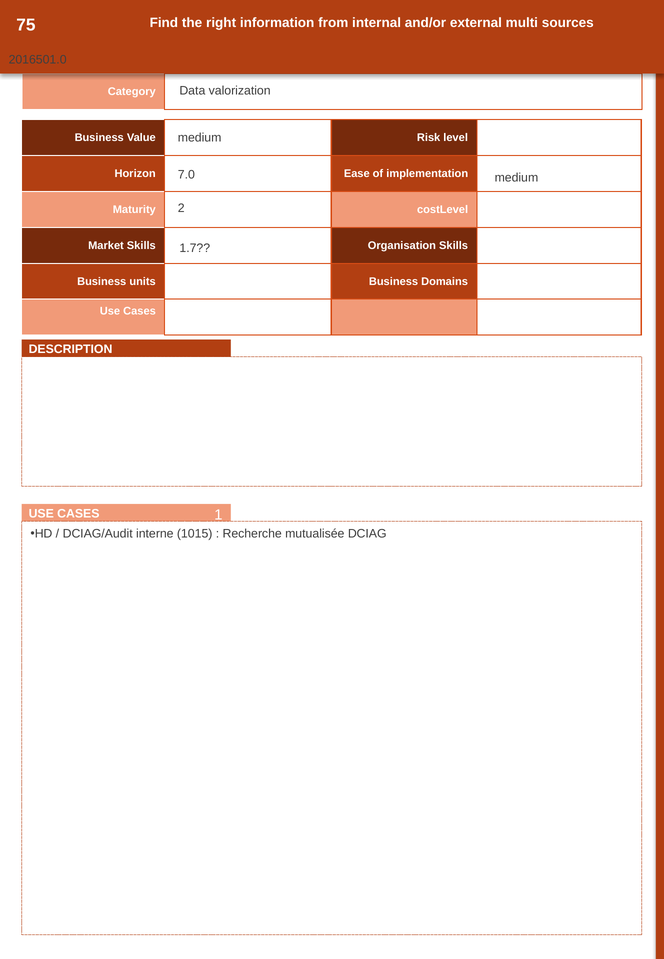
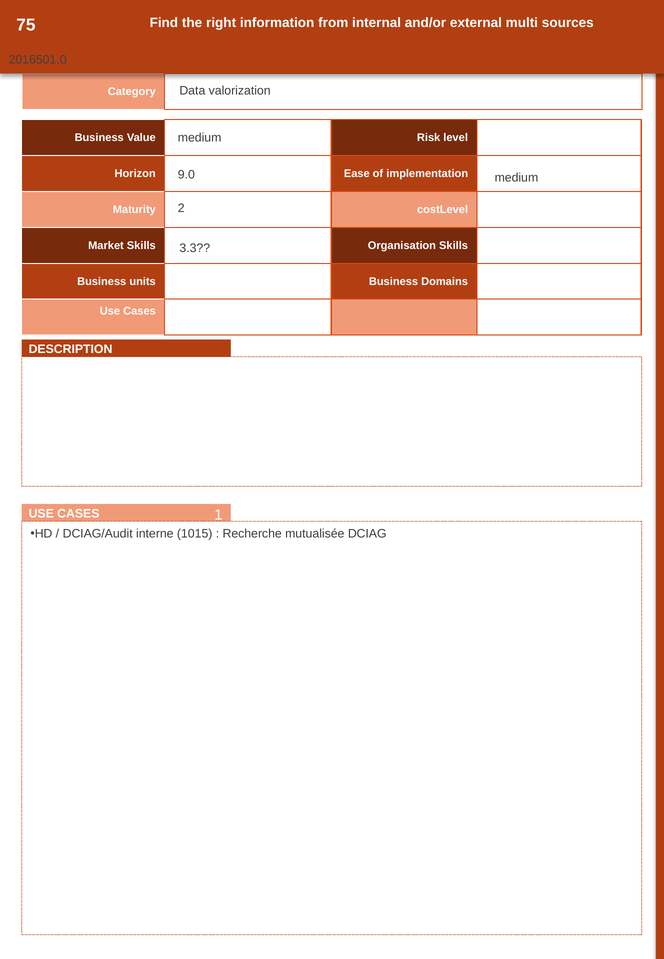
7.0: 7.0 -> 9.0 (186, 175)
1.7: 1.7 -> 3.3 (195, 248)
